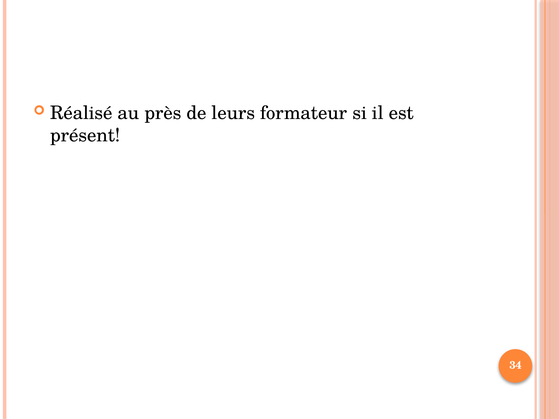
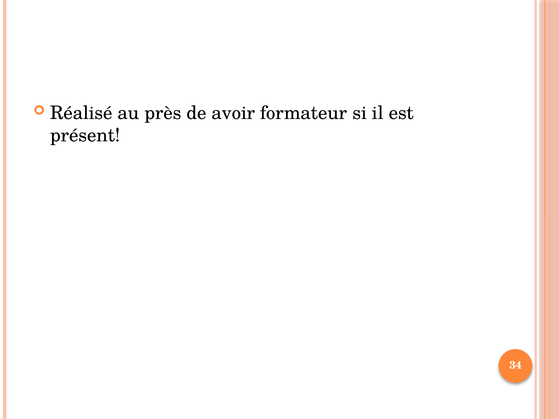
leurs: leurs -> avoir (233, 113)
